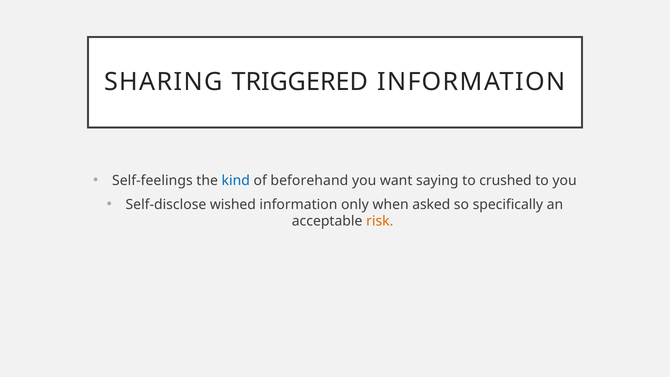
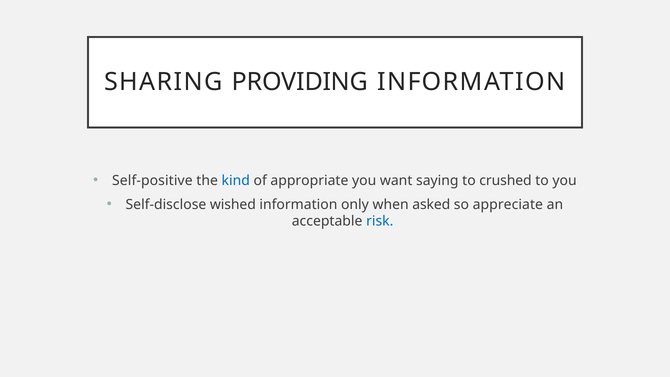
TRIGGERED: TRIGGERED -> PROVIDING (300, 82)
Self-feelings: Self-feelings -> Self-positive (152, 181)
beforehand: beforehand -> appropriate (309, 181)
specifically: specifically -> appreciate (508, 204)
risk colour: orange -> blue (380, 221)
